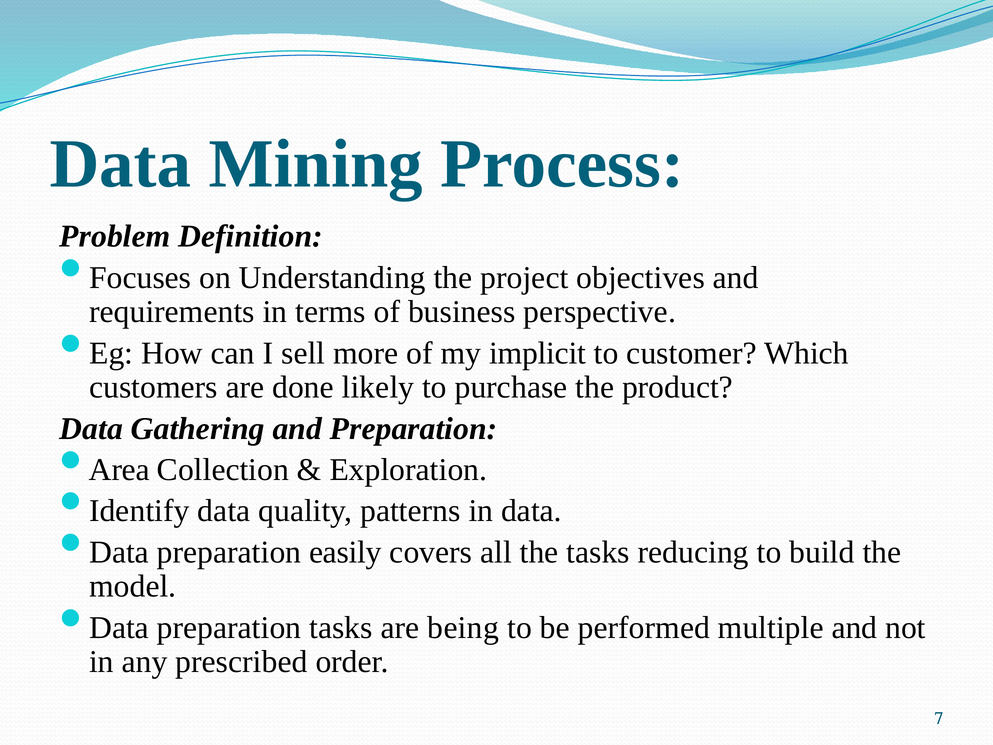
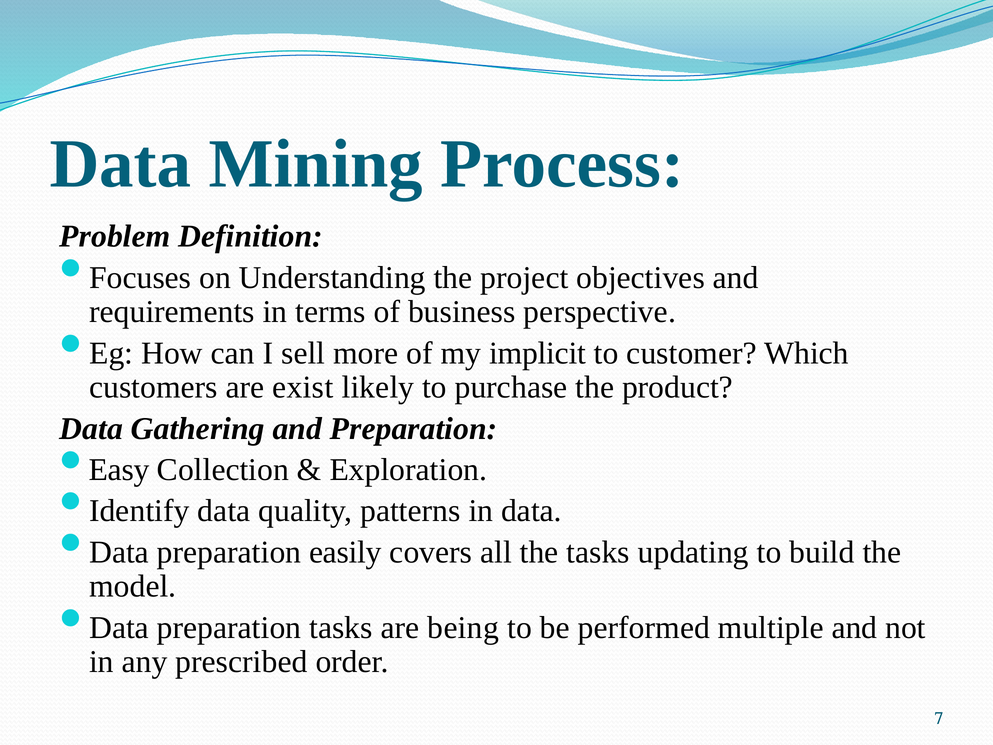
done: done -> exist (303, 387)
Area: Area -> Easy (119, 470)
reducing: reducing -> updating (693, 552)
